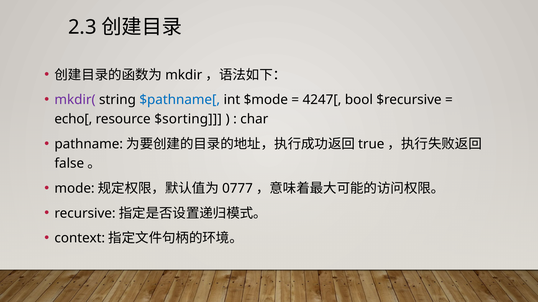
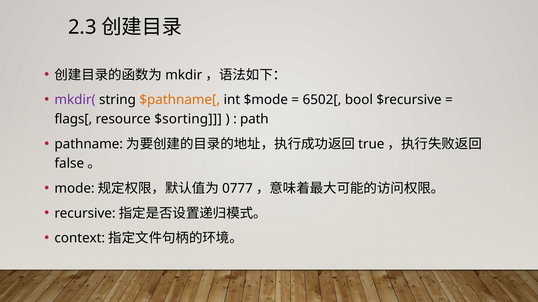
$pathname[ colour: blue -> orange (180, 100)
4247[: 4247[ -> 6502[ (322, 100)
echo[: echo[ -> flags[ (73, 119)
char: char -> path (254, 119)
